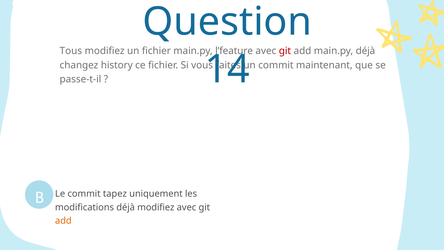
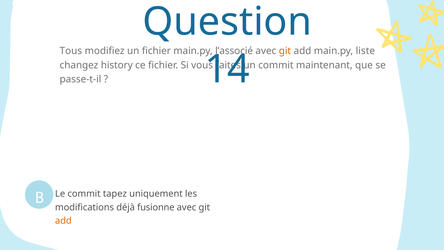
l’feature: l’feature -> l’associé (234, 51)
git colour: red -> orange (285, 51)
main.py déjà: déjà -> liste (365, 51)
déjà modifiez: modifiez -> fusionne (156, 207)
